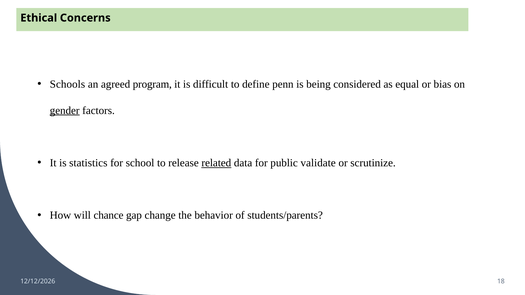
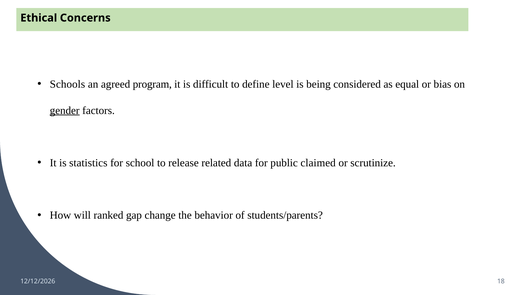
penn: penn -> level (283, 84)
related underline: present -> none (216, 163)
validate: validate -> claimed (318, 163)
chance: chance -> ranked (108, 216)
